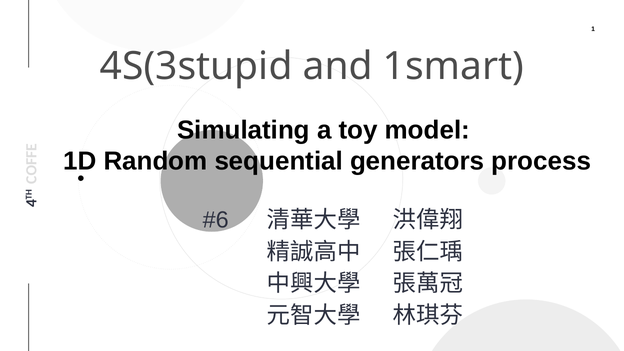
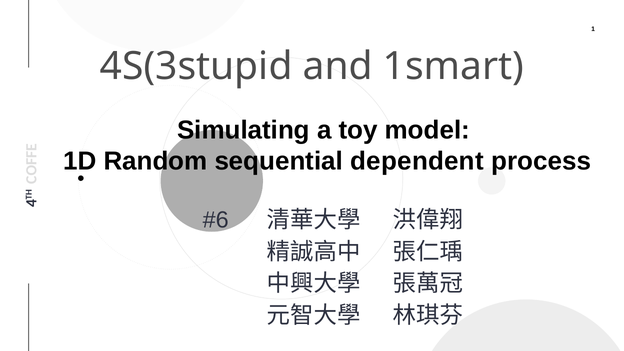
generators: generators -> dependent (417, 161)
